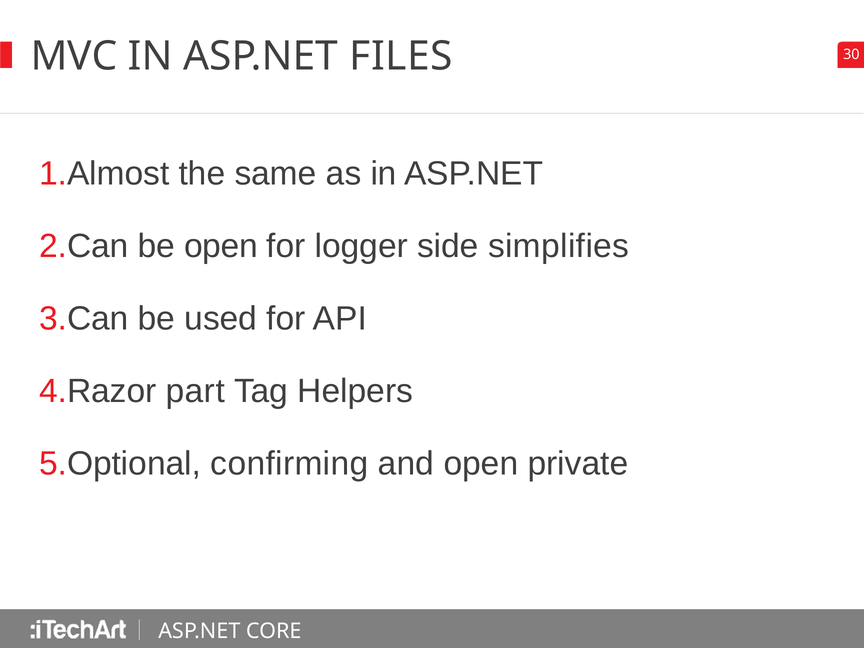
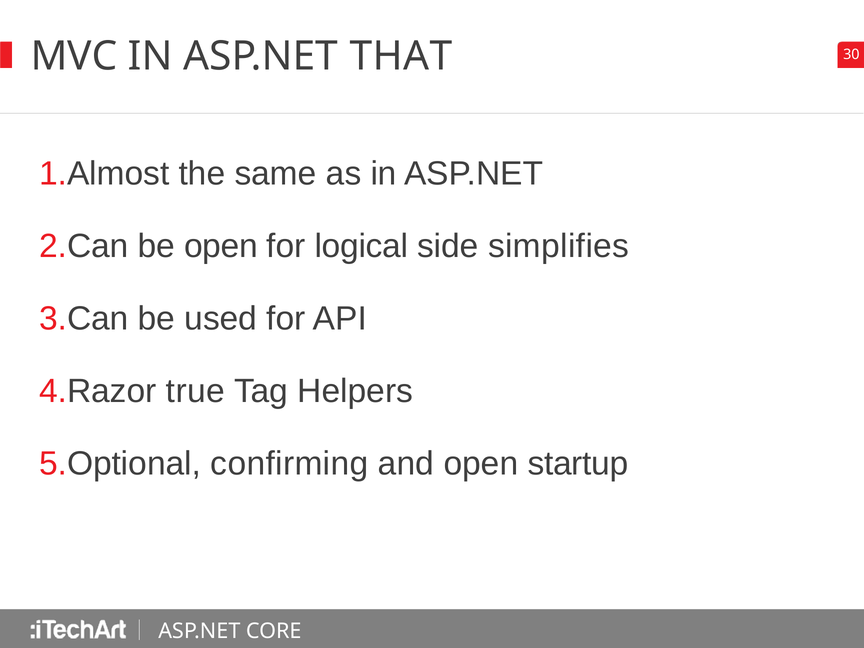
FILES: FILES -> THAT (401, 56)
logger: logger -> logical (361, 246)
part: part -> true (195, 391)
private: private -> startup (578, 464)
